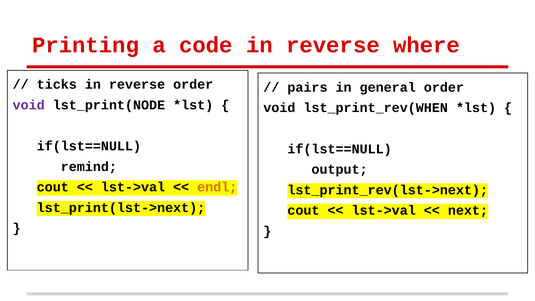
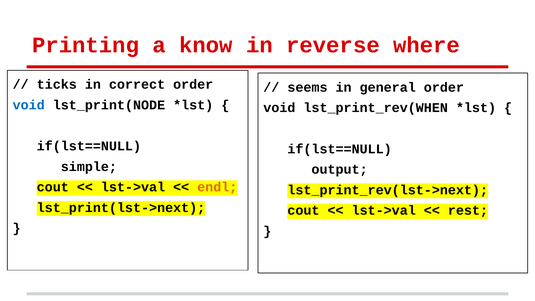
code: code -> know (206, 45)
reverse: reverse -> correct (137, 85)
pairs: pairs -> seems (307, 87)
void colour: purple -> blue (29, 105)
remind: remind -> simple (89, 167)
next: next -> rest (468, 210)
